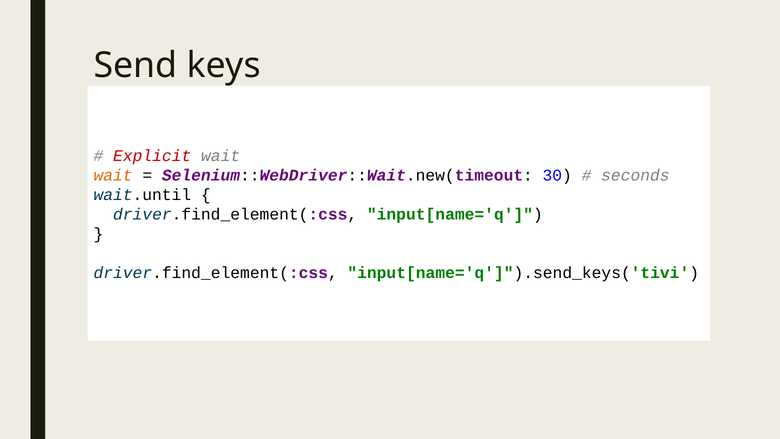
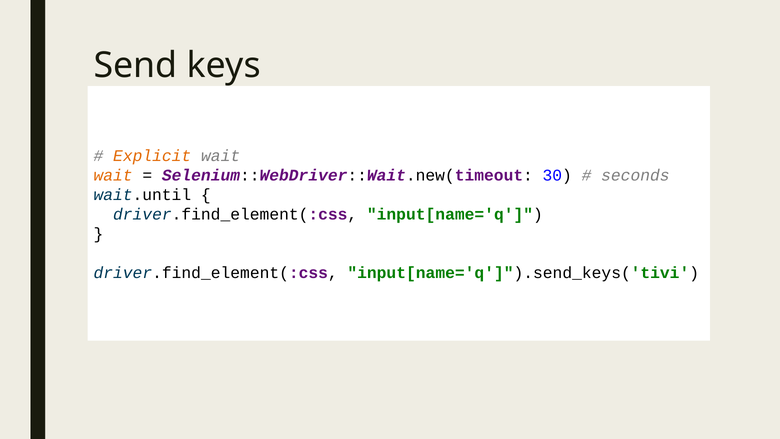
Explicit colour: red -> orange (152, 156)
